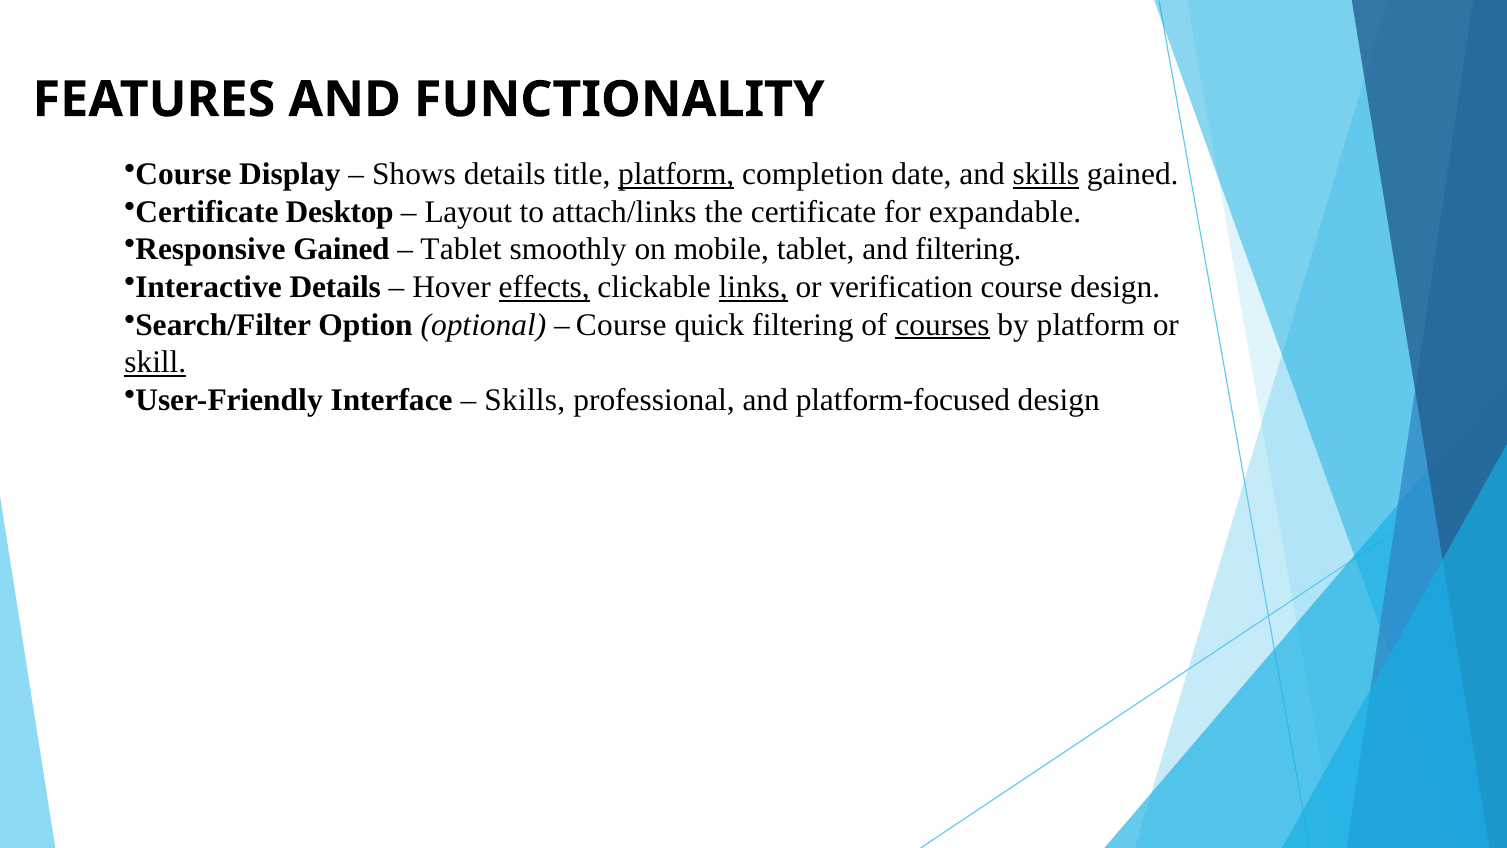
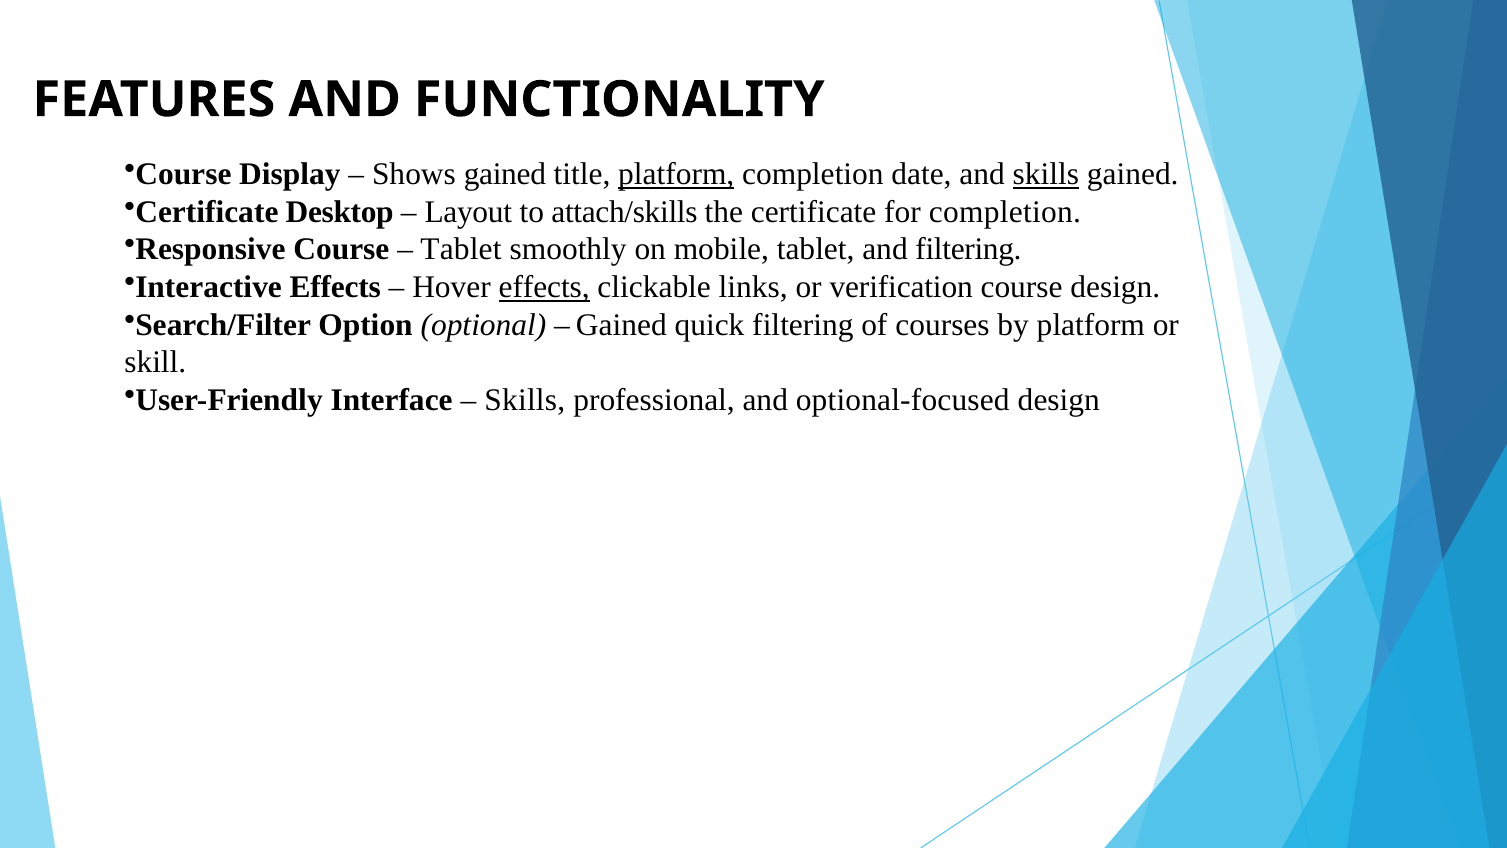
Shows details: details -> gained (505, 174)
attach/links: attach/links -> attach/skills (624, 212)
for expandable: expandable -> completion (1005, 212)
Responsive Gained: Gained -> Course (341, 249)
Interactive Details: Details -> Effects (335, 287)
links underline: present -> none (753, 287)
Course: Course -> Gained (621, 325)
courses underline: present -> none (943, 325)
skill underline: present -> none (155, 362)
platform-focused: platform-focused -> optional-focused (903, 400)
